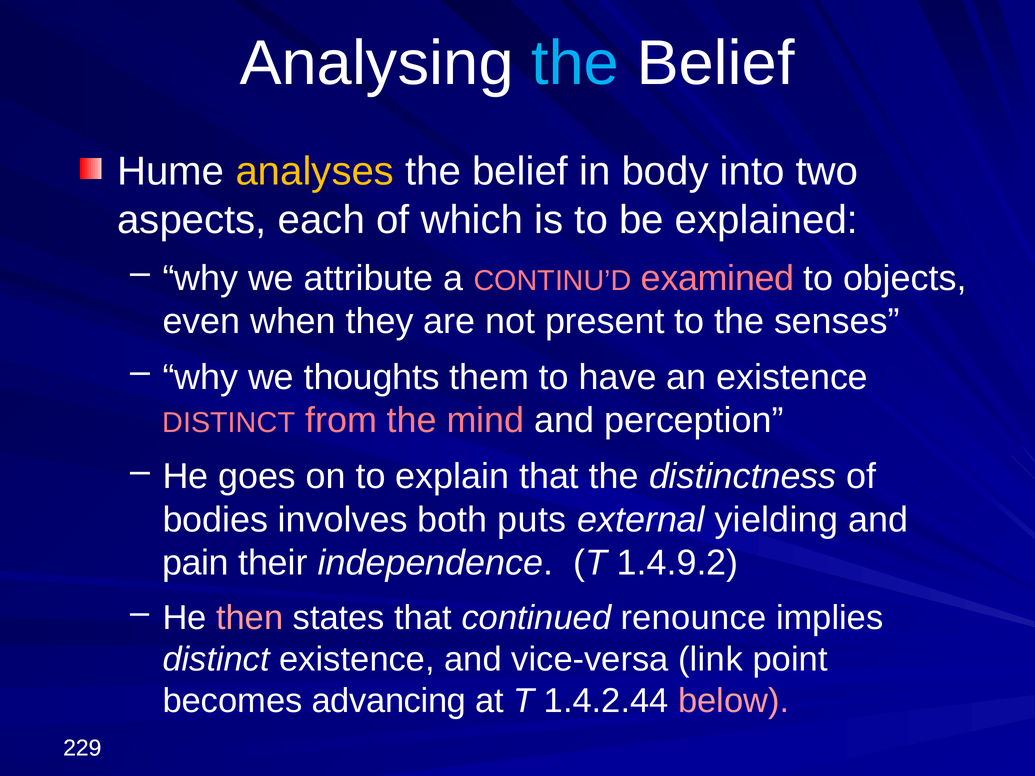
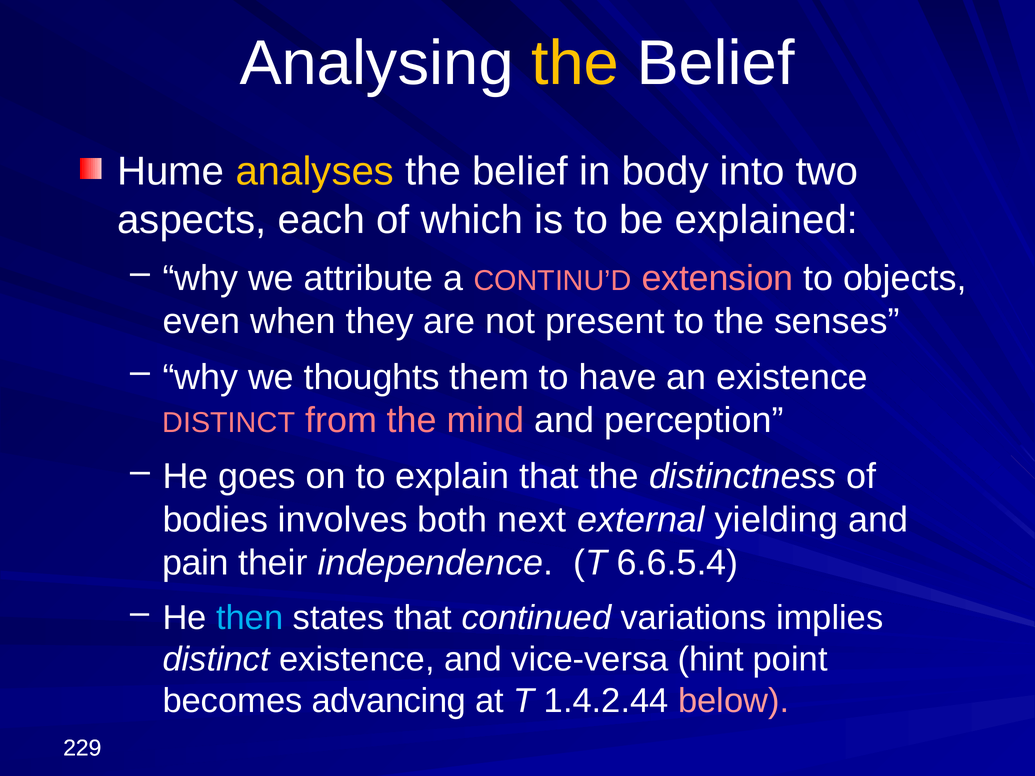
the colour: light blue -> yellow (575, 63)
examined: examined -> extension (718, 278)
puts: puts -> next (532, 520)
1.4.9.2: 1.4.9.2 -> 6.6.5.4 (678, 563)
then colour: pink -> light blue (250, 618)
renounce: renounce -> variations (694, 618)
link: link -> hint (711, 659)
